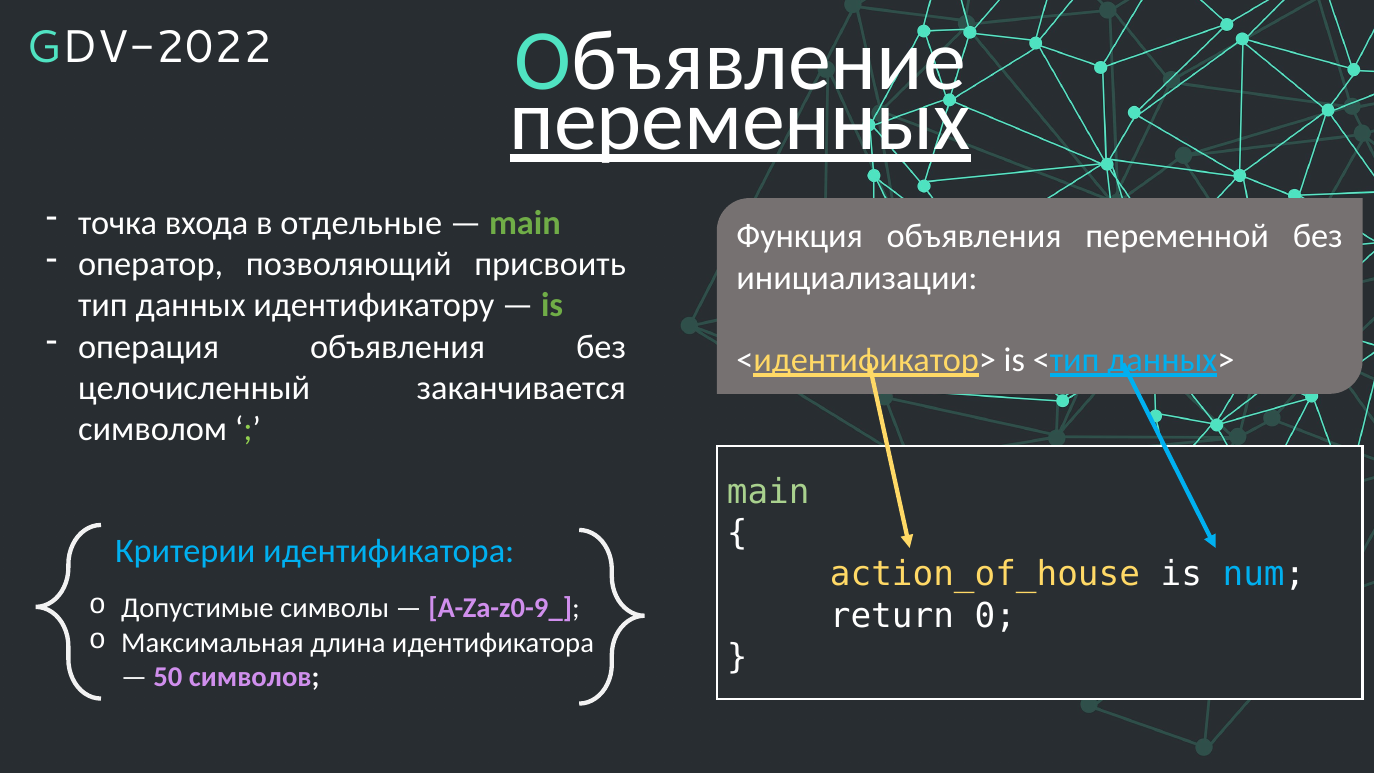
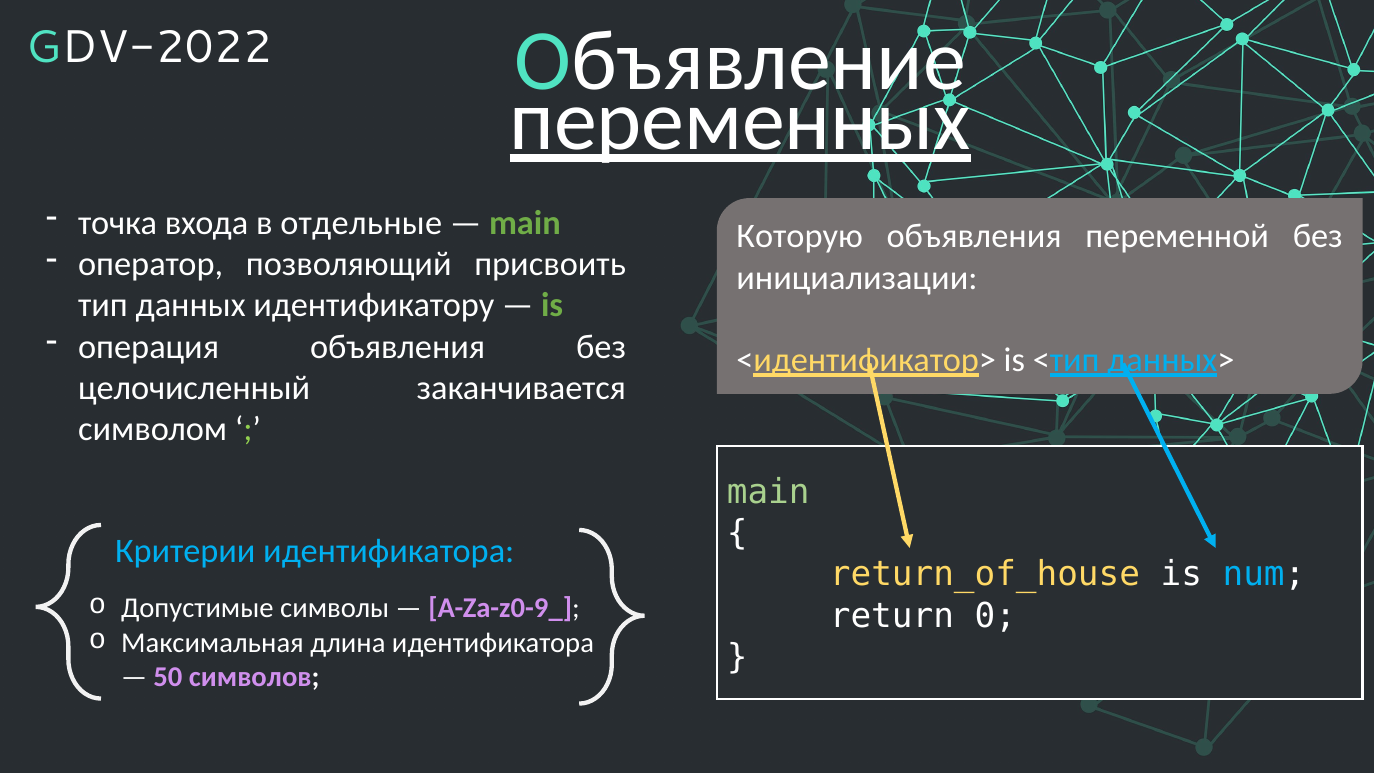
Функция: Функция -> Которую (800, 236)
action_of_house: action_of_house -> return_of_house (985, 575)
